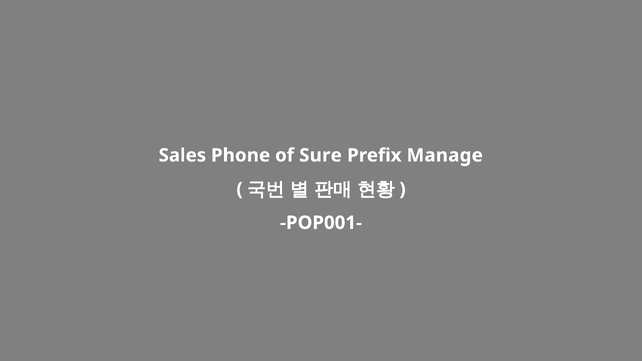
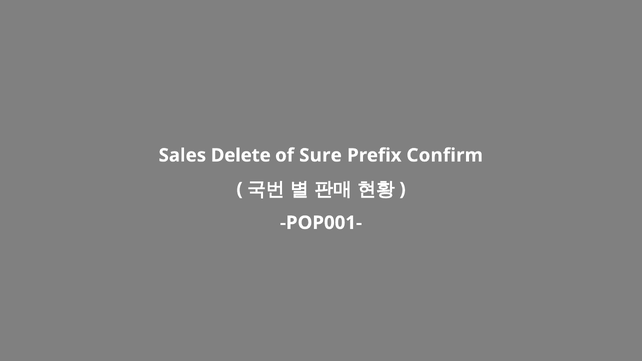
Phone: Phone -> Delete (241, 155)
Manage: Manage -> Confirm (445, 155)
